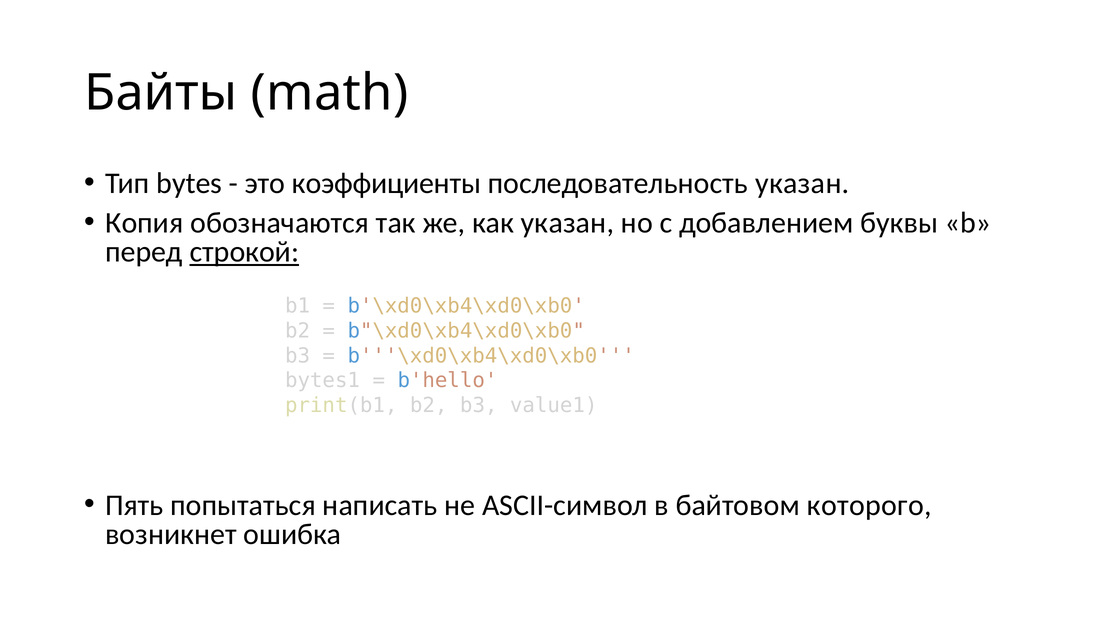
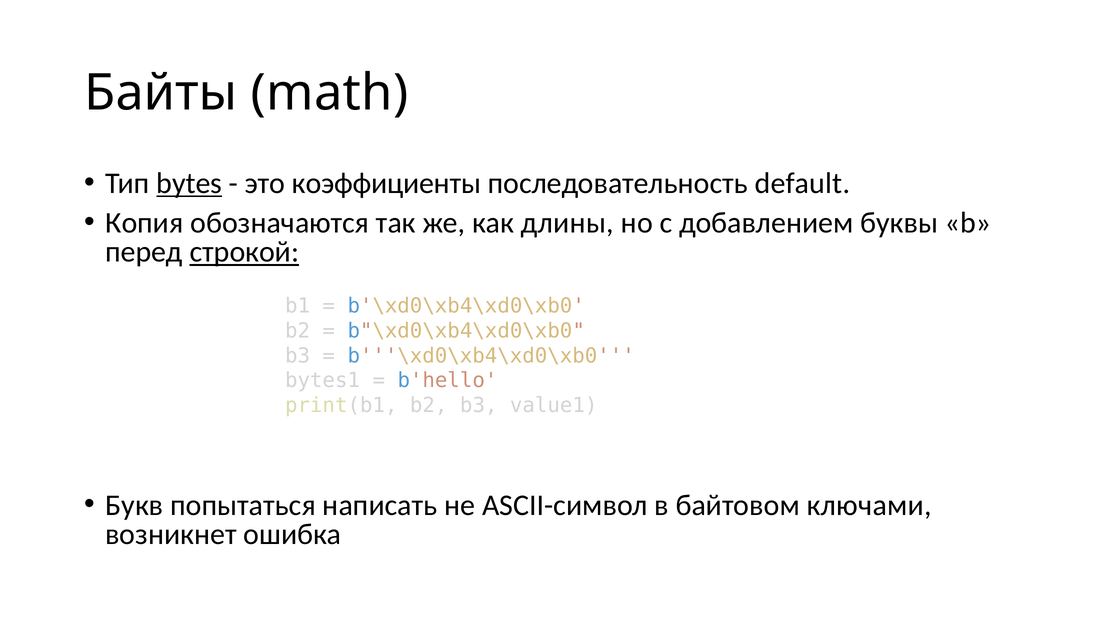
bytes underline: none -> present (189, 183)
последовательность указан: указан -> default (802, 183)
как указан: указан -> длины (567, 223)
Пять: Пять -> Букв (134, 505)
которого: которого -> ключами (869, 505)
